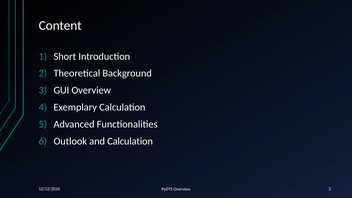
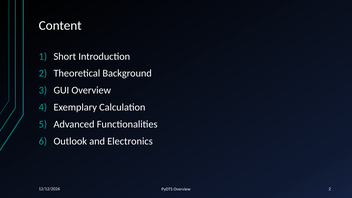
and Calculation: Calculation -> Electronics (130, 141)
